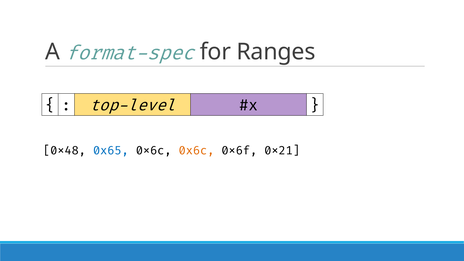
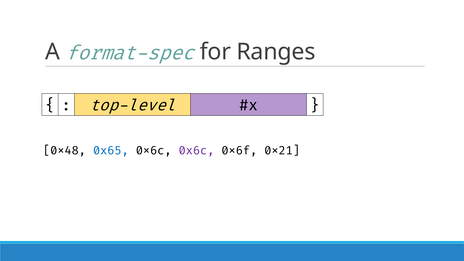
0x6c colour: orange -> purple (196, 151)
